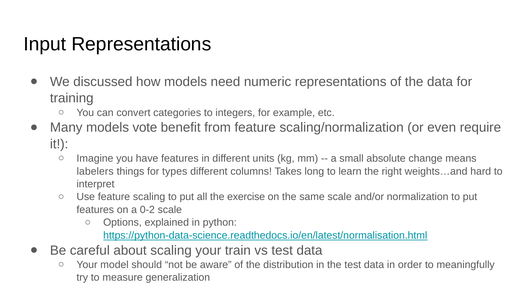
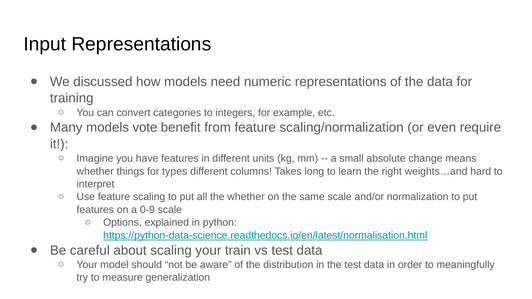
labelers: labelers -> whether (95, 171)
the exercise: exercise -> whether (246, 197)
0-2: 0-2 -> 0-9 (147, 210)
